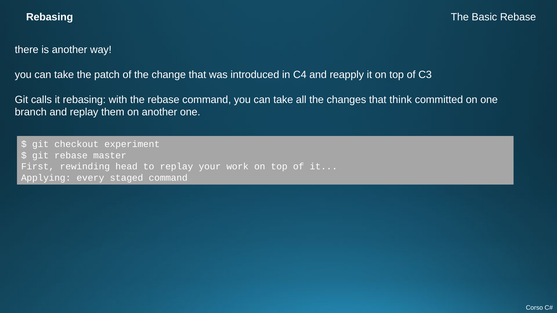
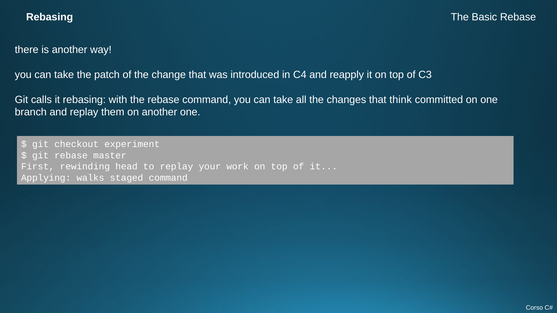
every: every -> walks (90, 178)
